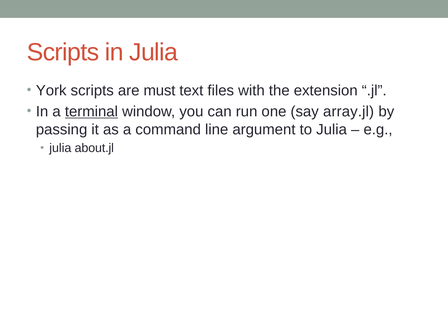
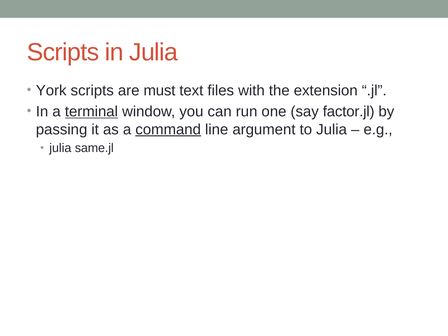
array.jl: array.jl -> factor.jl (349, 112)
command underline: none -> present (168, 129)
about.jl: about.jl -> same.jl (94, 148)
